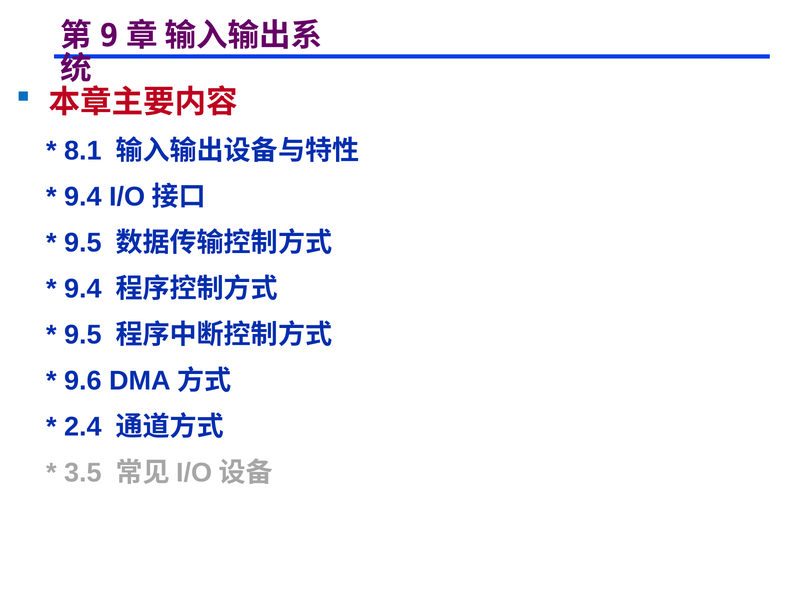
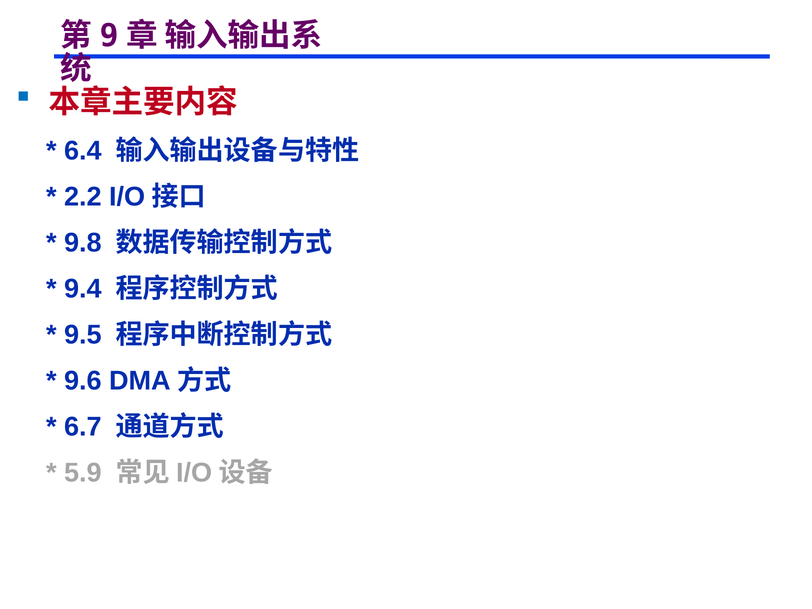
8.1: 8.1 -> 6.4 (83, 151)
9.4: 9.4 -> 2.2 (83, 197)
9.5: 9.5 -> 9.8 (83, 243)
2.4: 2.4 -> 6.7 (83, 427)
3.5: 3.5 -> 5.9 (83, 473)
